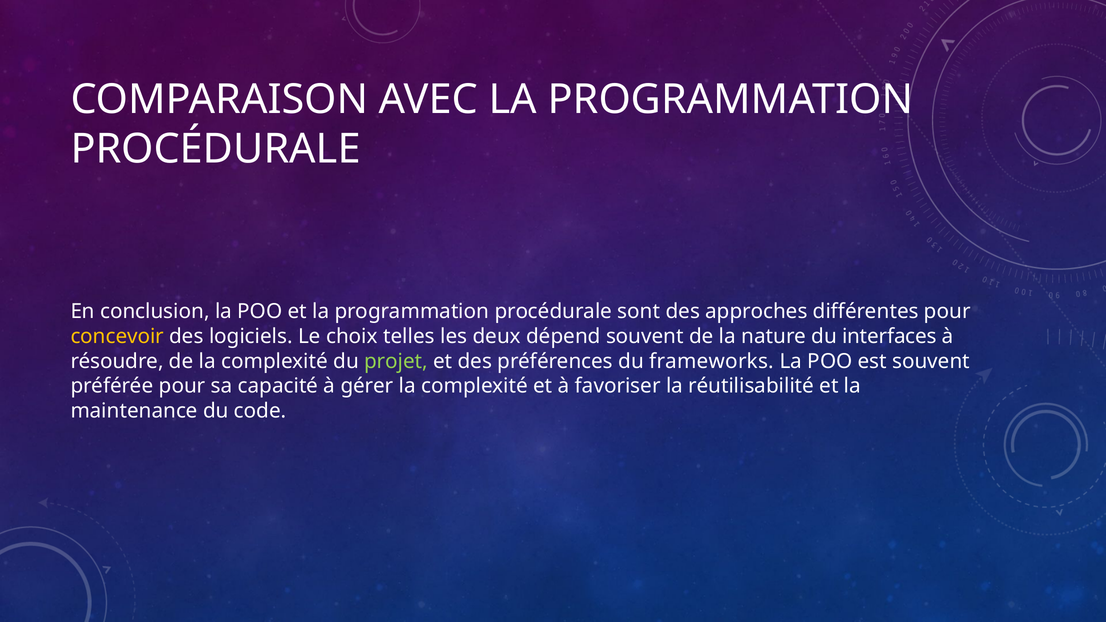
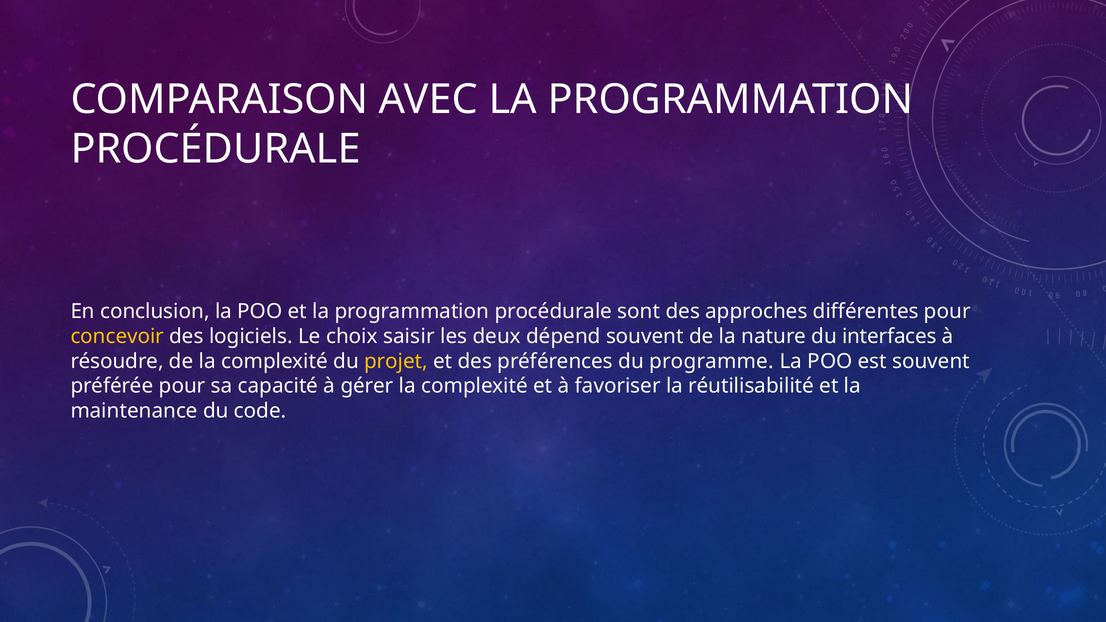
telles: telles -> saisir (409, 336)
projet colour: light green -> yellow (396, 361)
frameworks: frameworks -> programme (712, 361)
